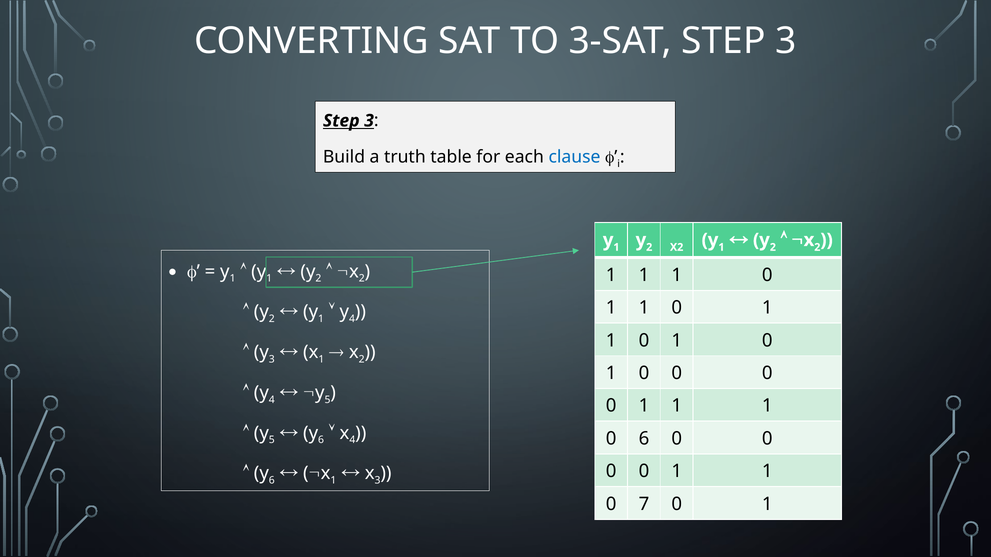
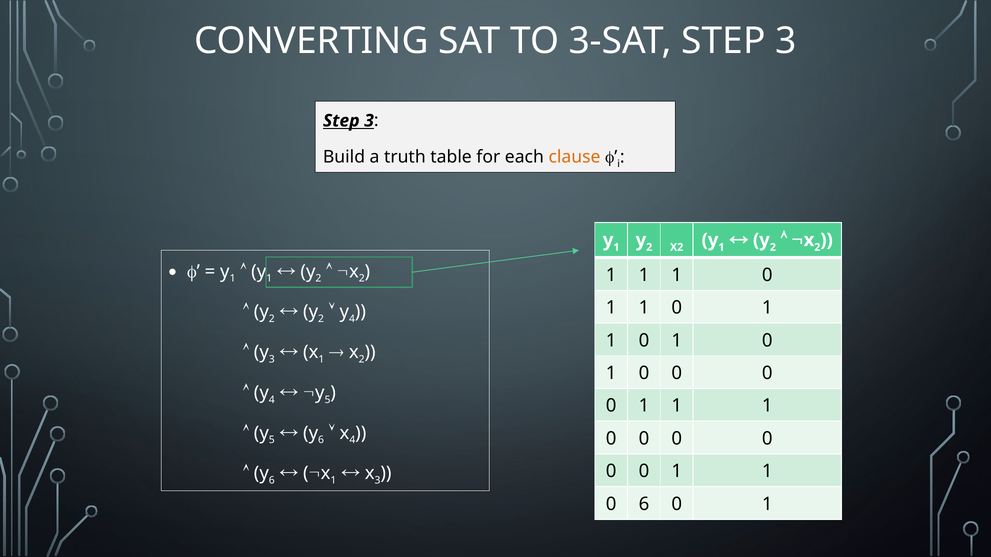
clause colour: blue -> orange (575, 157)
1: 1 -> 2 (321, 319)
6: 6 -> 0 (644, 439)
0 7: 7 -> 6 (644, 504)
